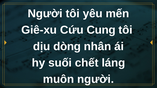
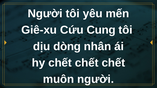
hy suối: suối -> chết (60, 63)
láng: láng -> chết (113, 63)
